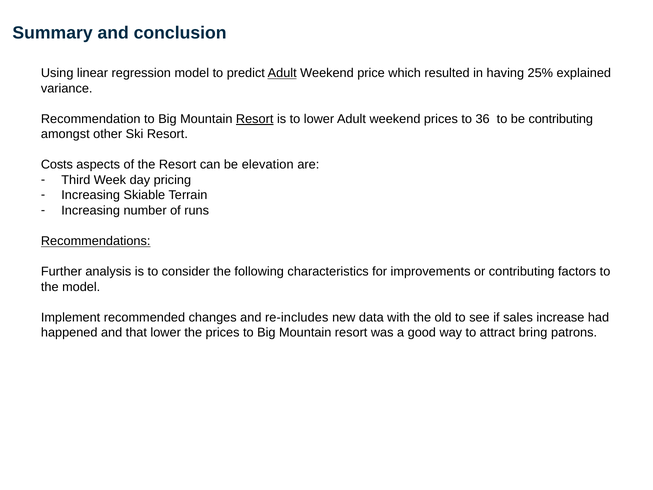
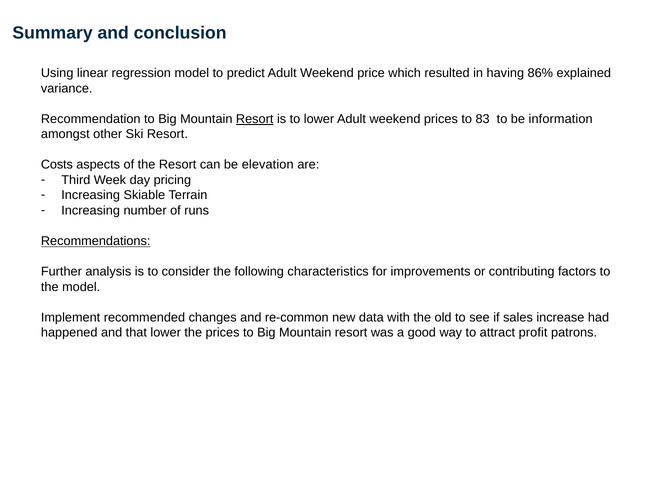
Adult underline: present -> none (282, 73)
25%: 25% -> 86% (540, 73)
36: 36 -> 83 (483, 119)
be contributing: contributing -> information (561, 119)
re-includes: re-includes -> re-common (297, 317)
bring: bring -> profit (533, 332)
